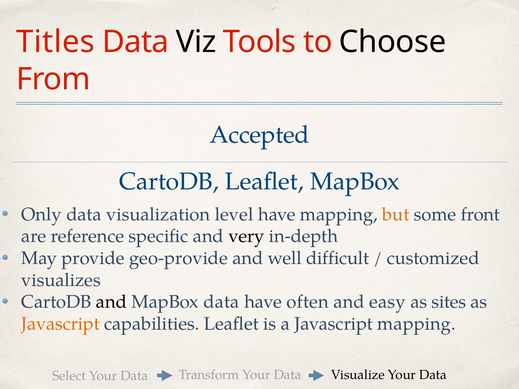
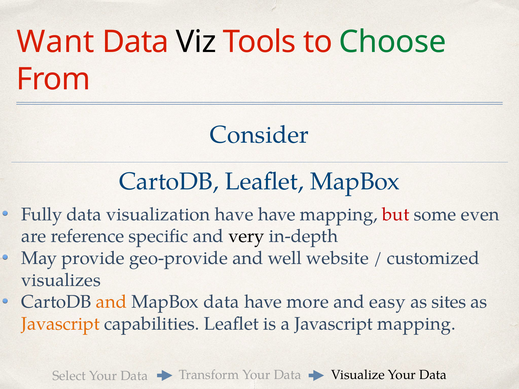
Titles: Titles -> Want (56, 42)
Choose colour: black -> green (393, 42)
Accepted: Accepted -> Consider (259, 135)
Only: Only -> Fully (42, 215)
visualization level: level -> have (234, 215)
but colour: orange -> red (396, 215)
front: front -> even (480, 215)
difficult: difficult -> website (338, 258)
and colour: black -> orange (111, 302)
often: often -> more (308, 302)
